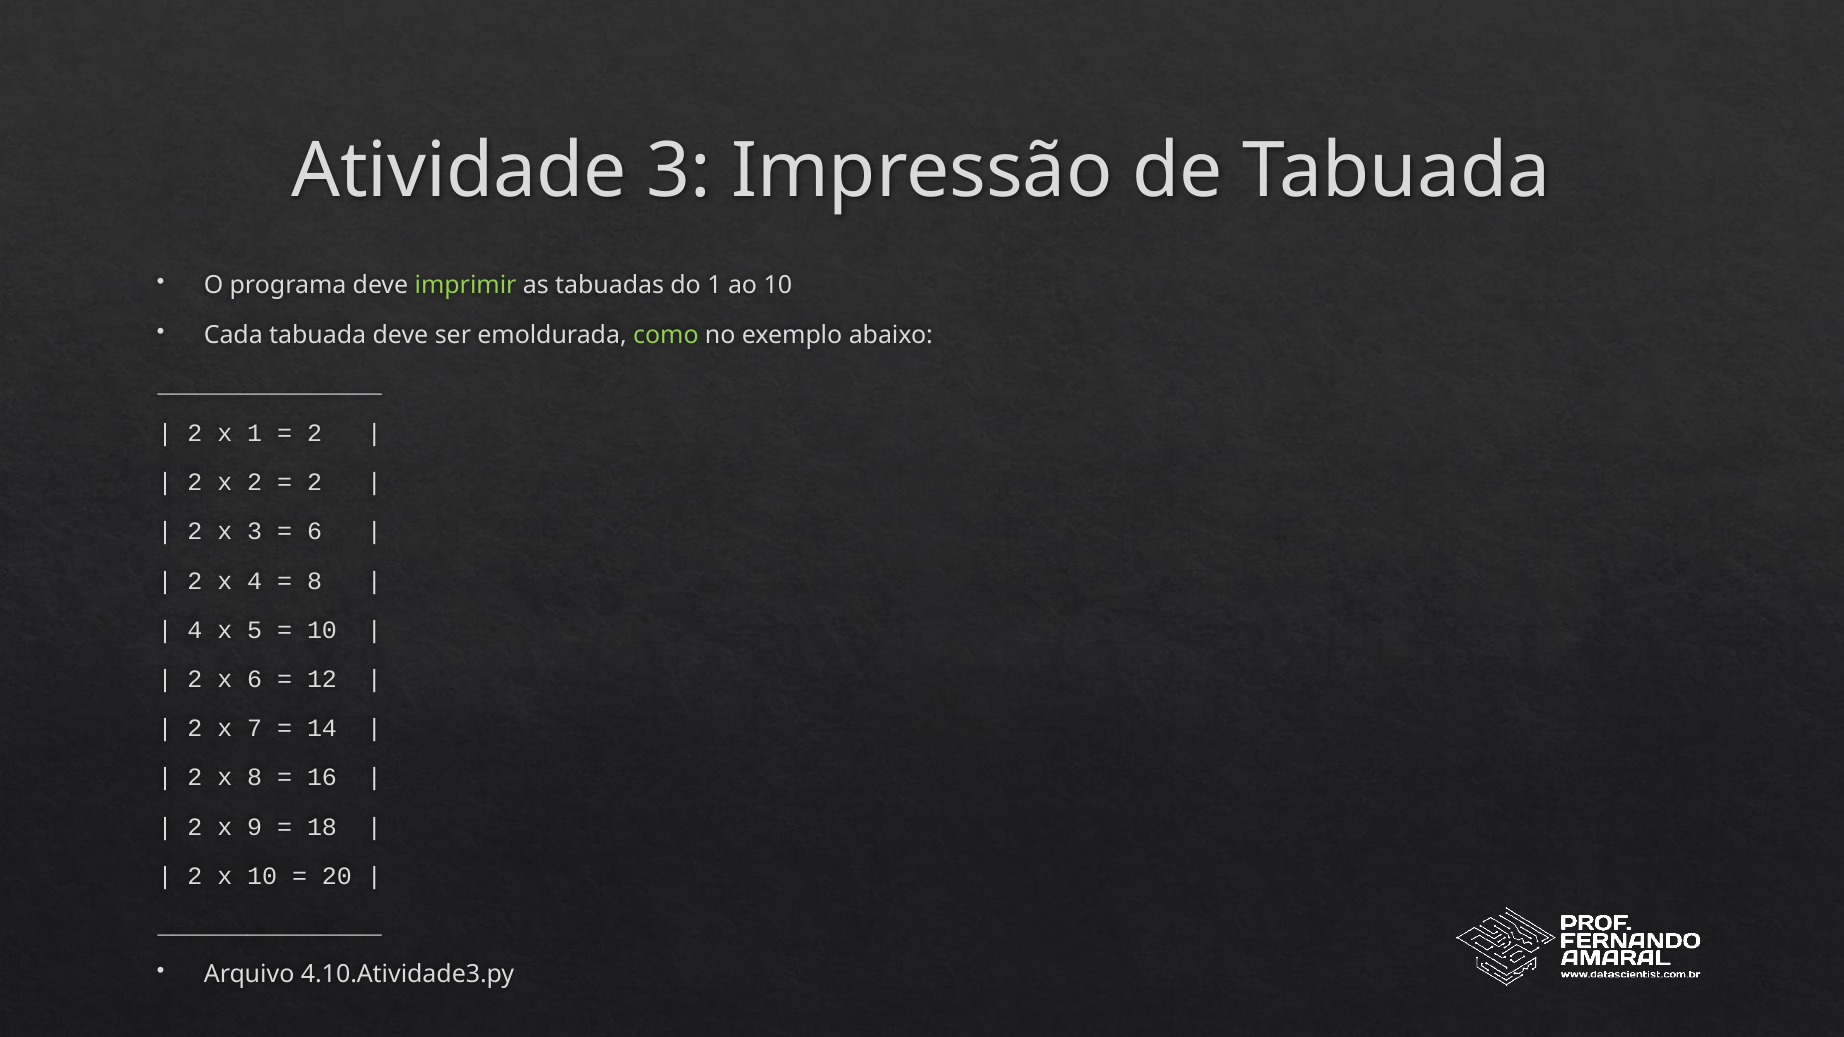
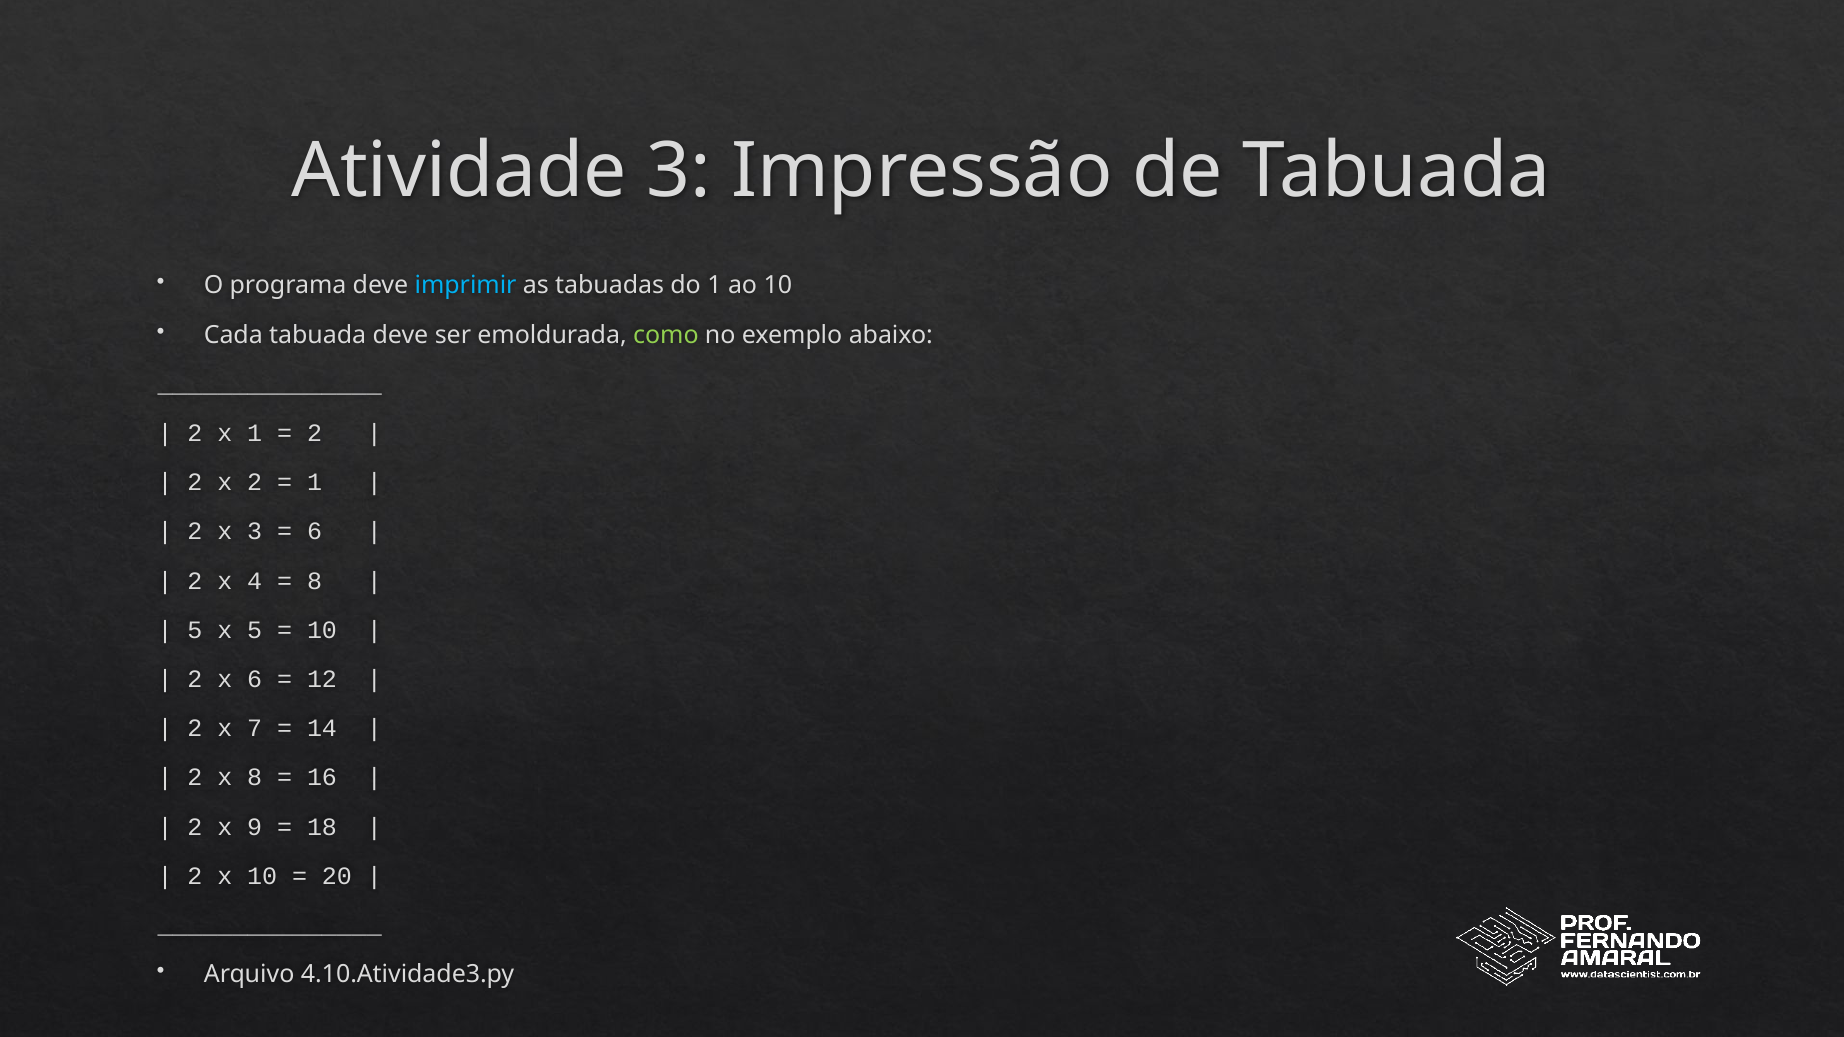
imprimir colour: light green -> light blue (466, 286)
2: 2 -> 1 (315, 483)
4: 4 -> 5 (195, 630)
